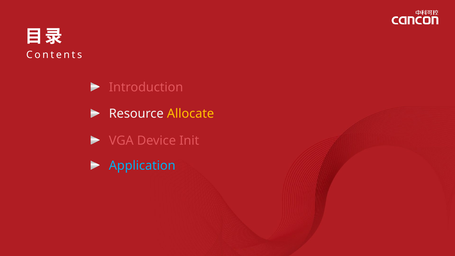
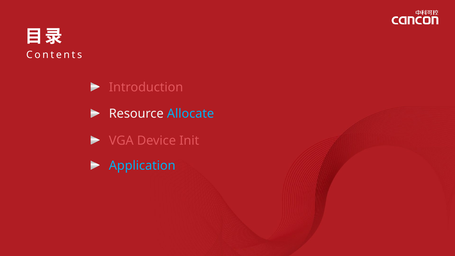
Allocate colour: yellow -> light blue (190, 114)
